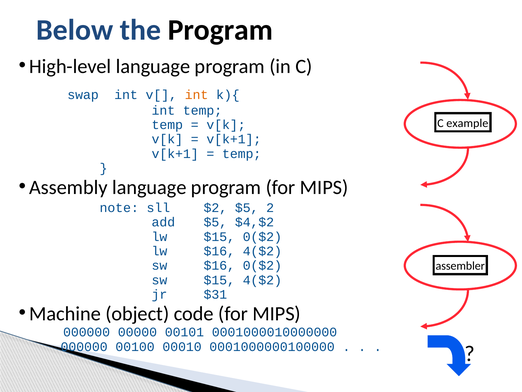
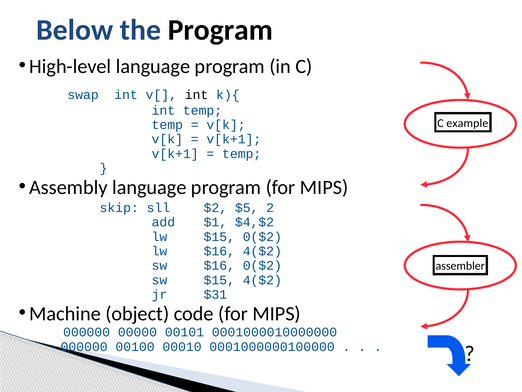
int colour: orange -> black (197, 95)
note: note -> skip (119, 208)
add $5: $5 -> $1 (215, 222)
